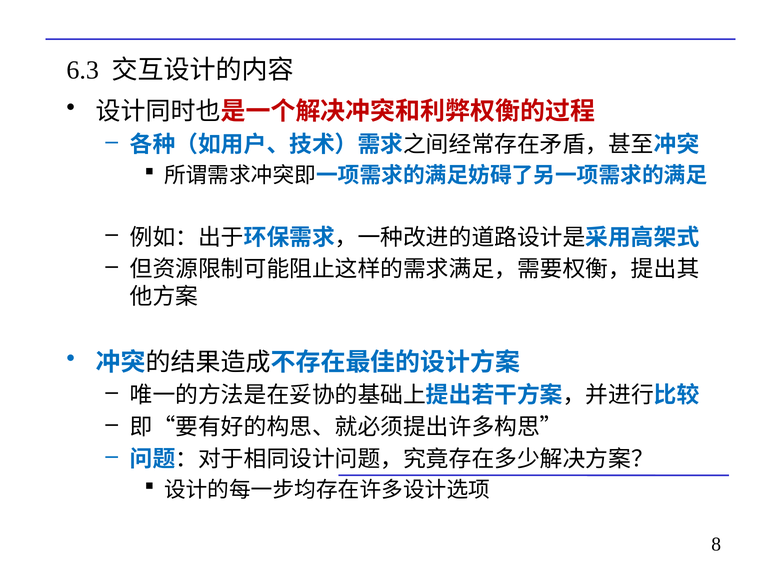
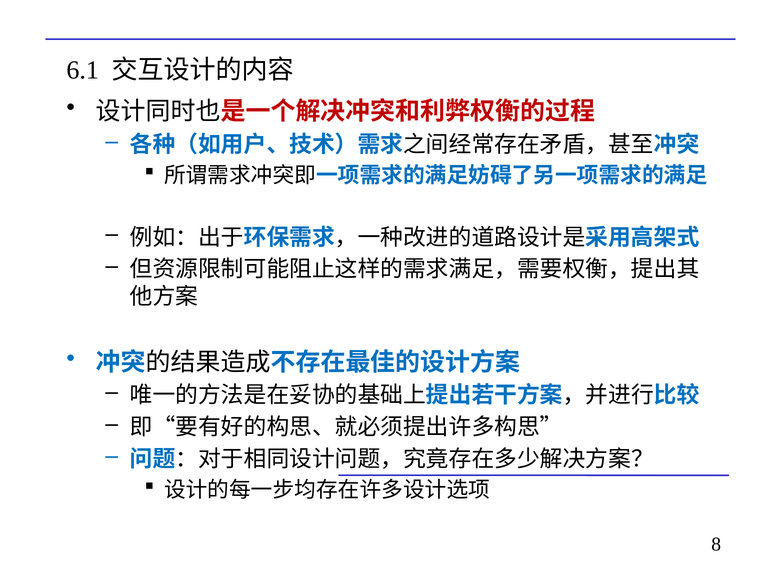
6.3: 6.3 -> 6.1 (83, 70)
